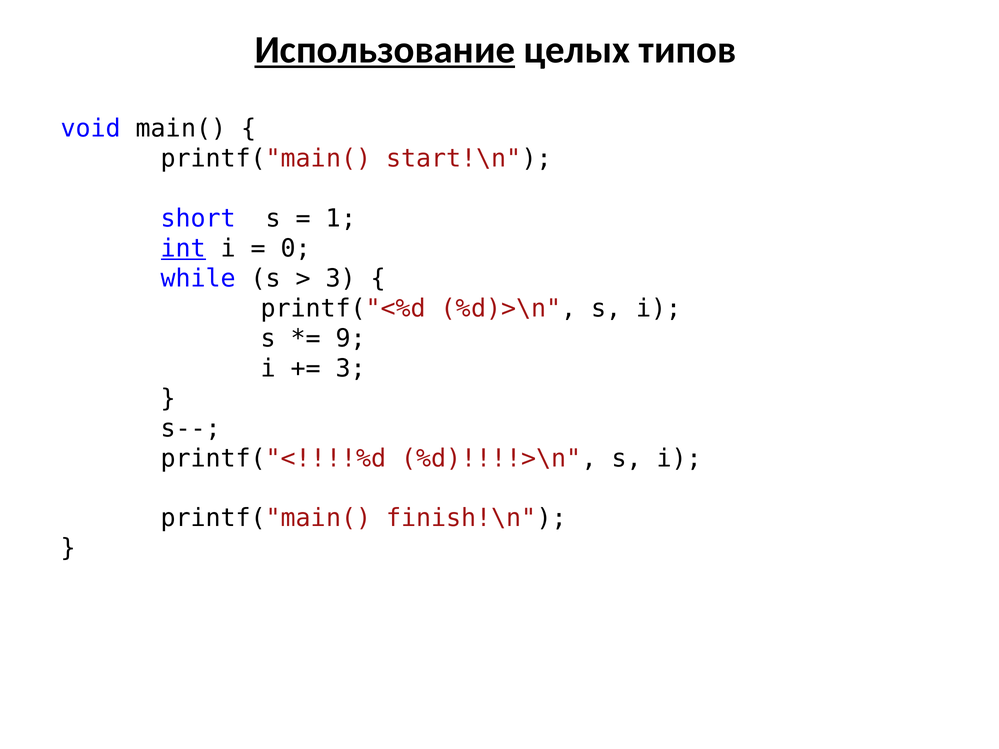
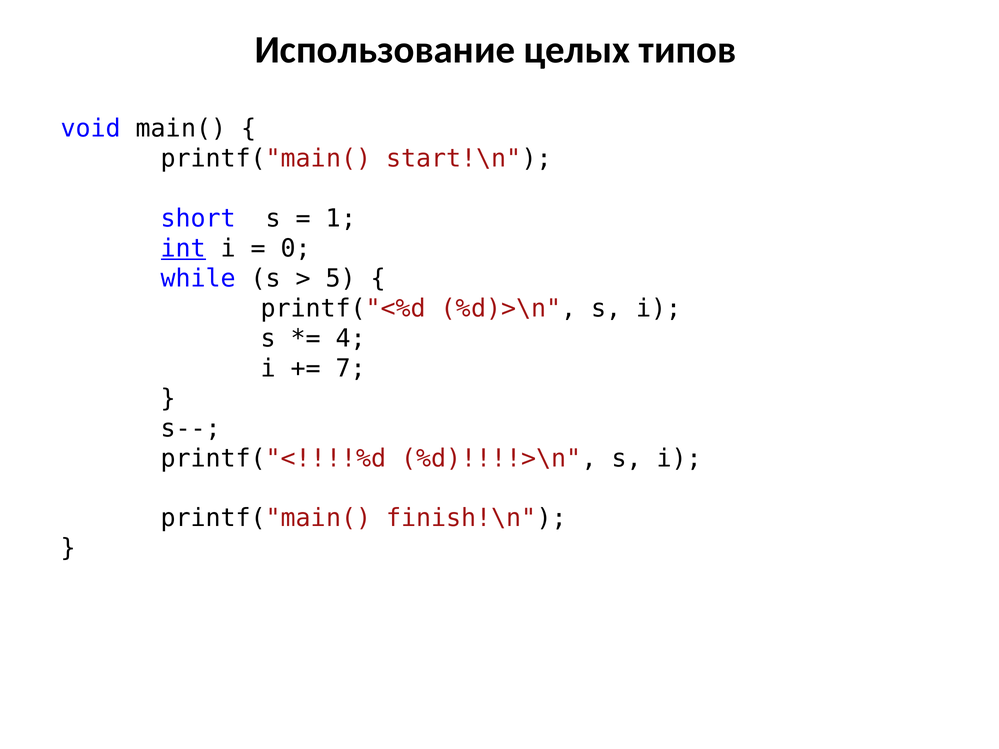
Использование underline: present -> none (385, 50)
3: 3 -> 5 (341, 279)
9: 9 -> 4 (351, 339)
3: 3 -> 7 (351, 369)
